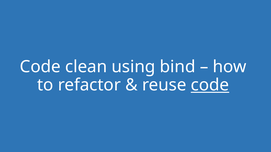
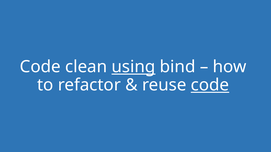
using underline: none -> present (133, 67)
